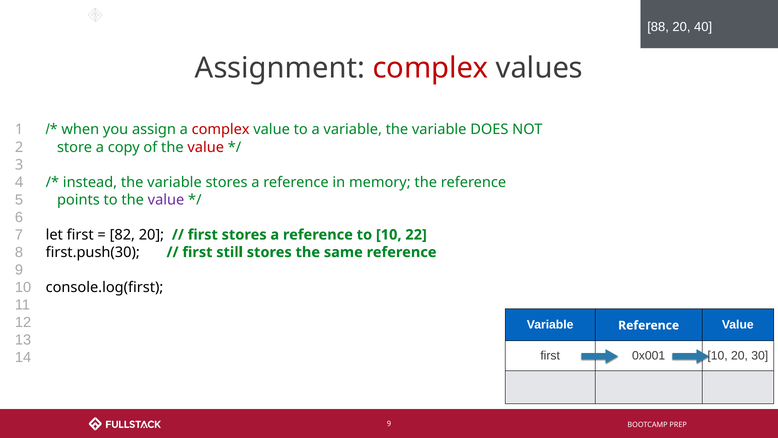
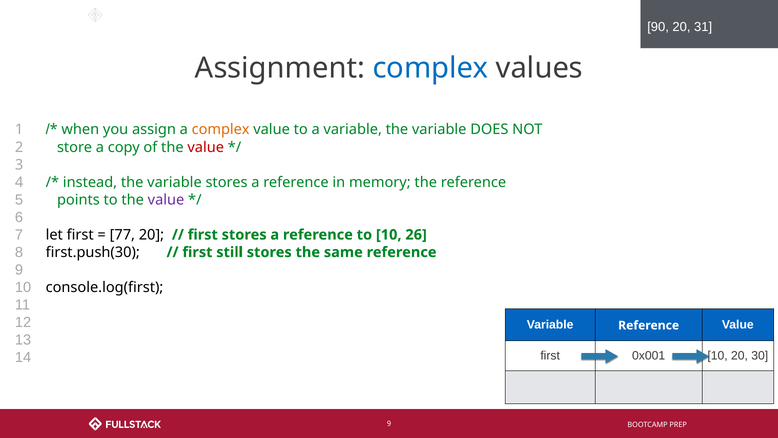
88: 88 -> 90 (658, 27)
40: 40 -> 31 (703, 27)
complex colour: red -> blue (430, 68)
complex colour: red -> orange (221, 130)
82: 82 -> 77 (122, 235)
22: 22 -> 26 (416, 235)
